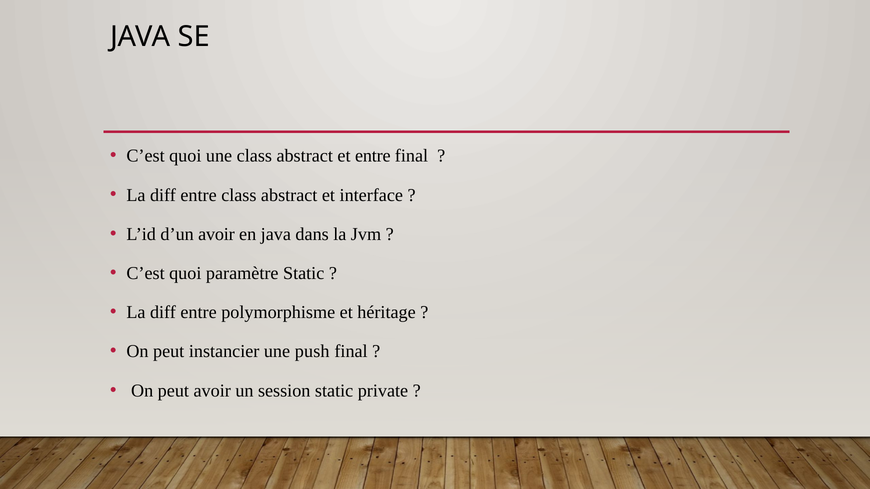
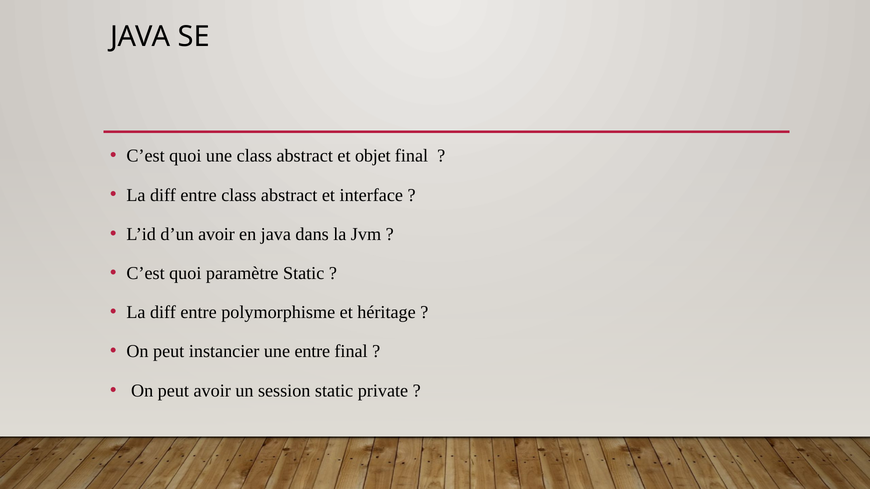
et entre: entre -> objet (373, 156)
une push: push -> entre (312, 352)
